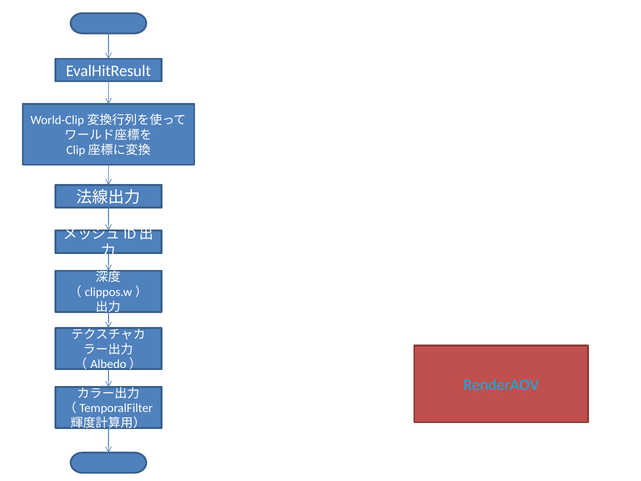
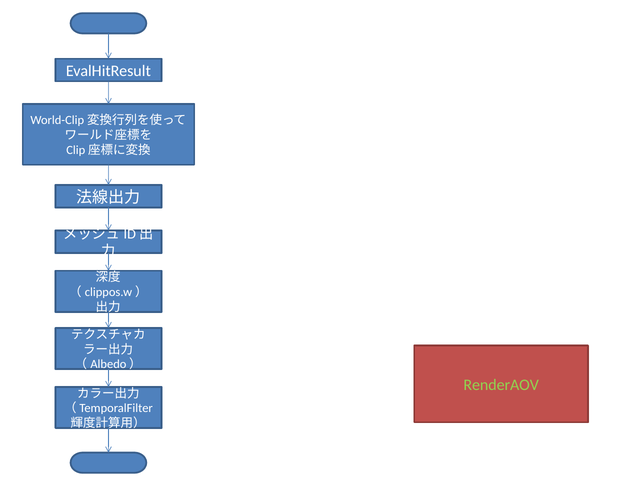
RenderAOV colour: light blue -> light green (501, 385)
